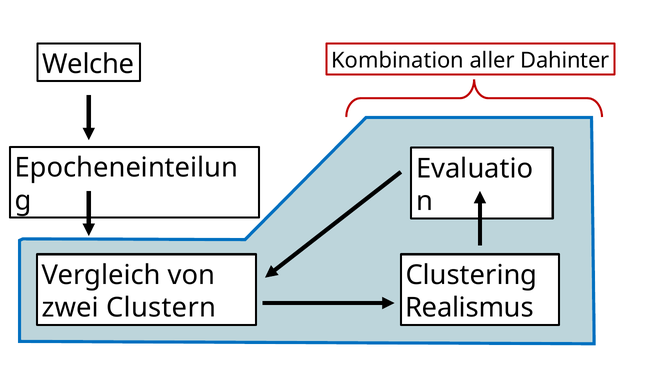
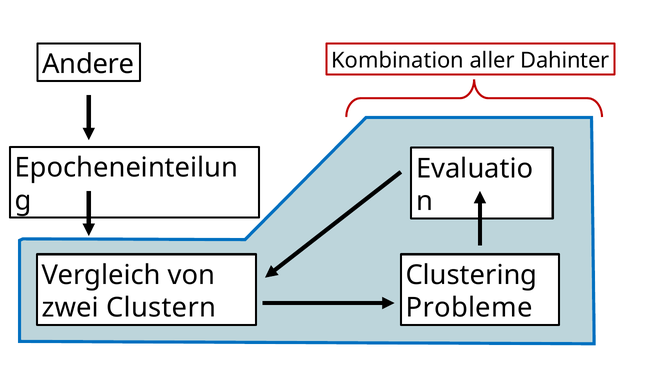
Welche: Welche -> Andere (88, 64)
Realismus: Realismus -> Probleme (469, 308)
